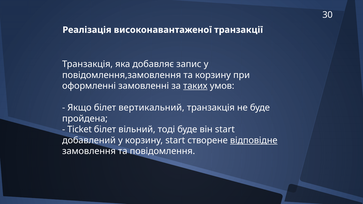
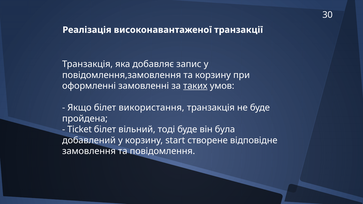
вертикальний: вертикальний -> використання (151, 108)
він start: start -> була (225, 130)
відповідне underline: present -> none (254, 140)
